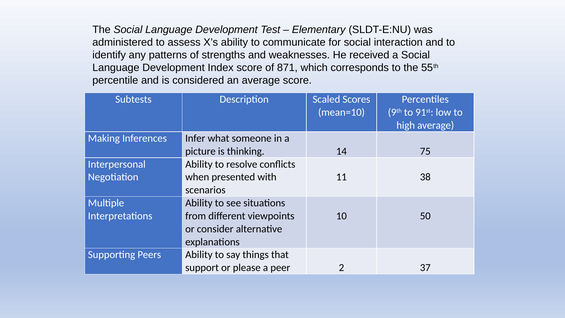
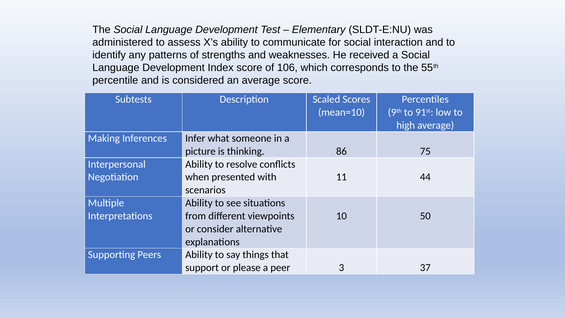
871: 871 -> 106 (287, 68)
14: 14 -> 86 (341, 151)
38: 38 -> 44 (425, 177)
2: 2 -> 3 (341, 268)
